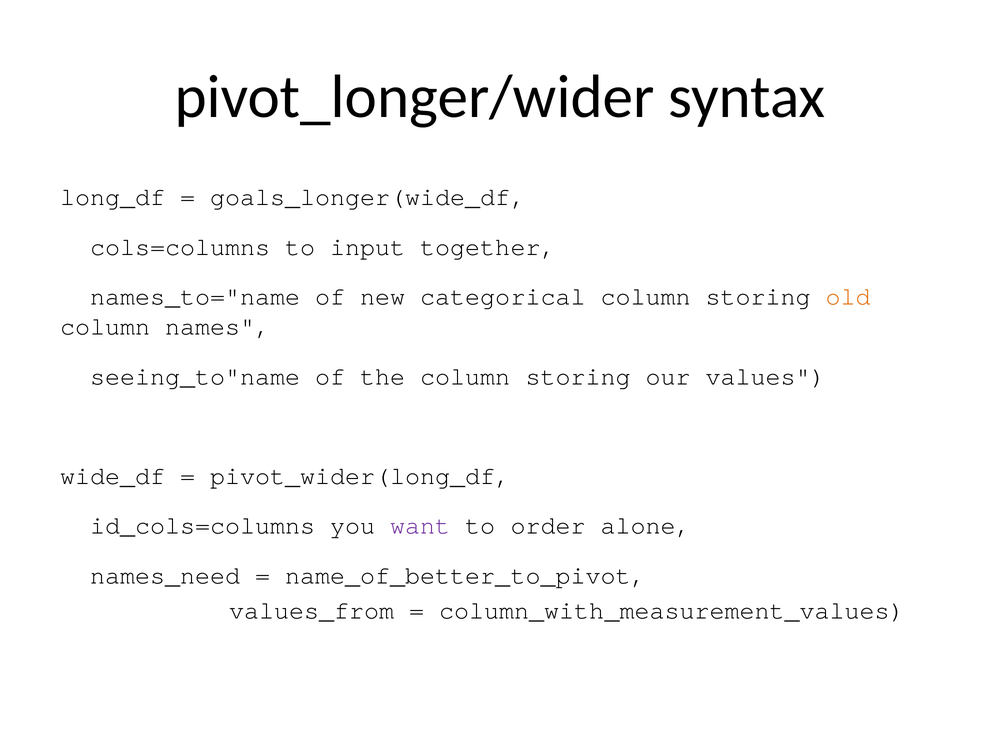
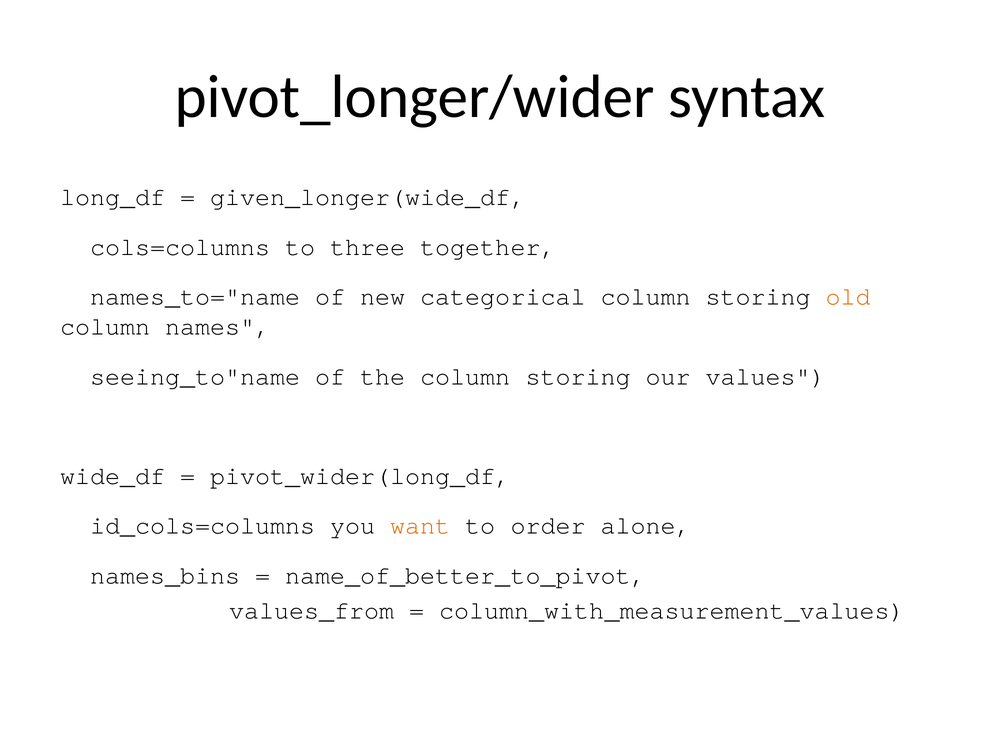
goals_longer(wide_df: goals_longer(wide_df -> given_longer(wide_df (368, 197)
input: input -> three (368, 247)
want colour: purple -> orange (420, 525)
names_need: names_need -> names_bins (165, 575)
